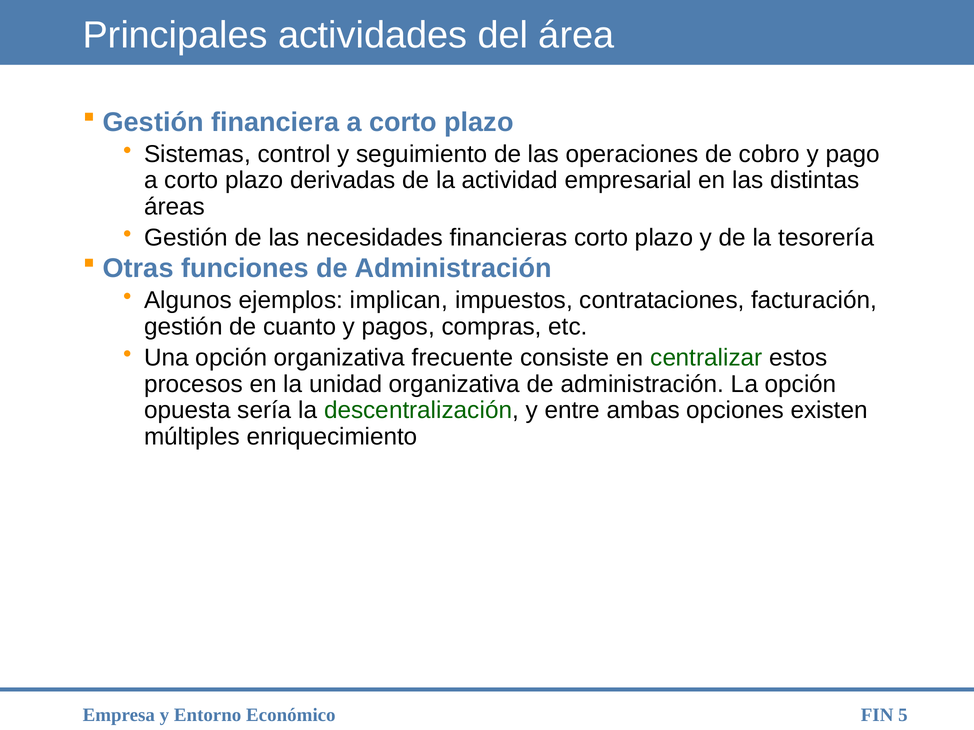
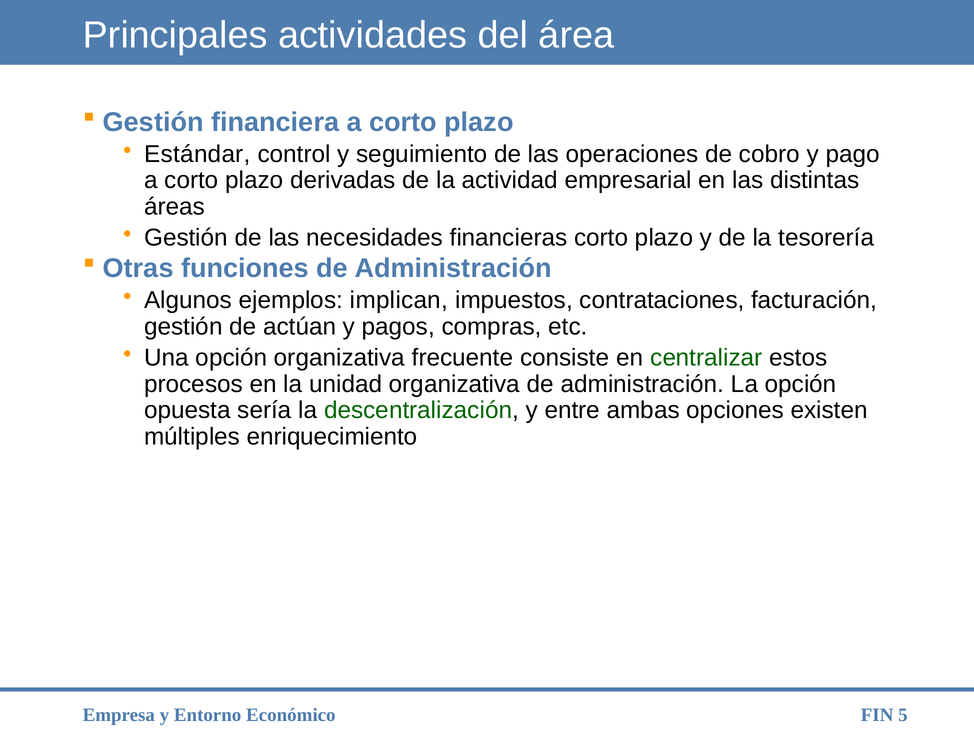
Sistemas: Sistemas -> Estándar (197, 154)
cuanto: cuanto -> actúan (300, 327)
